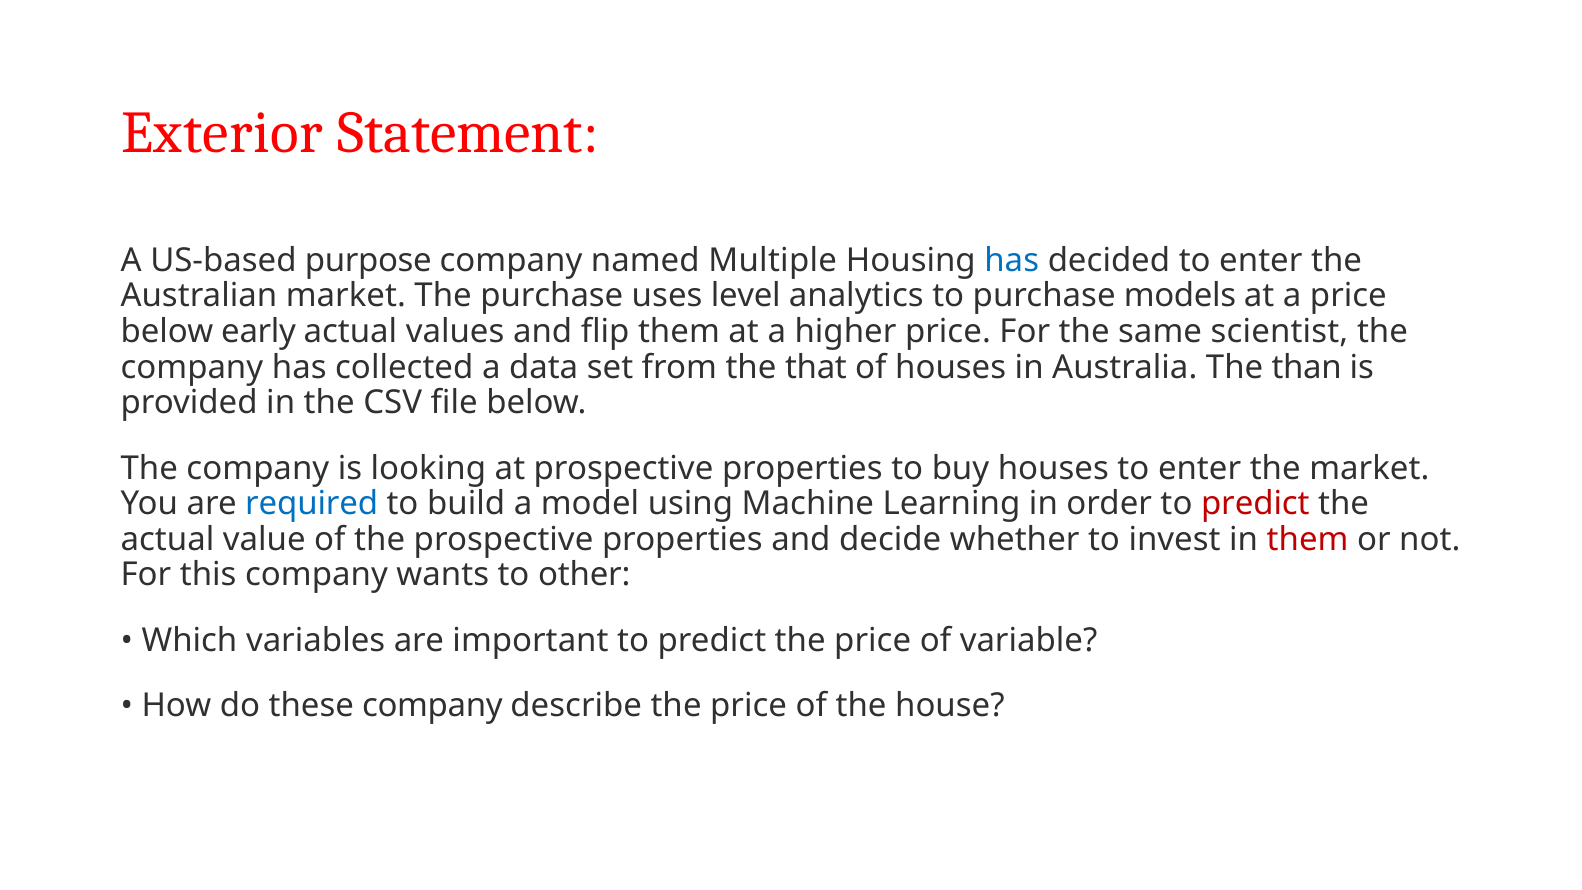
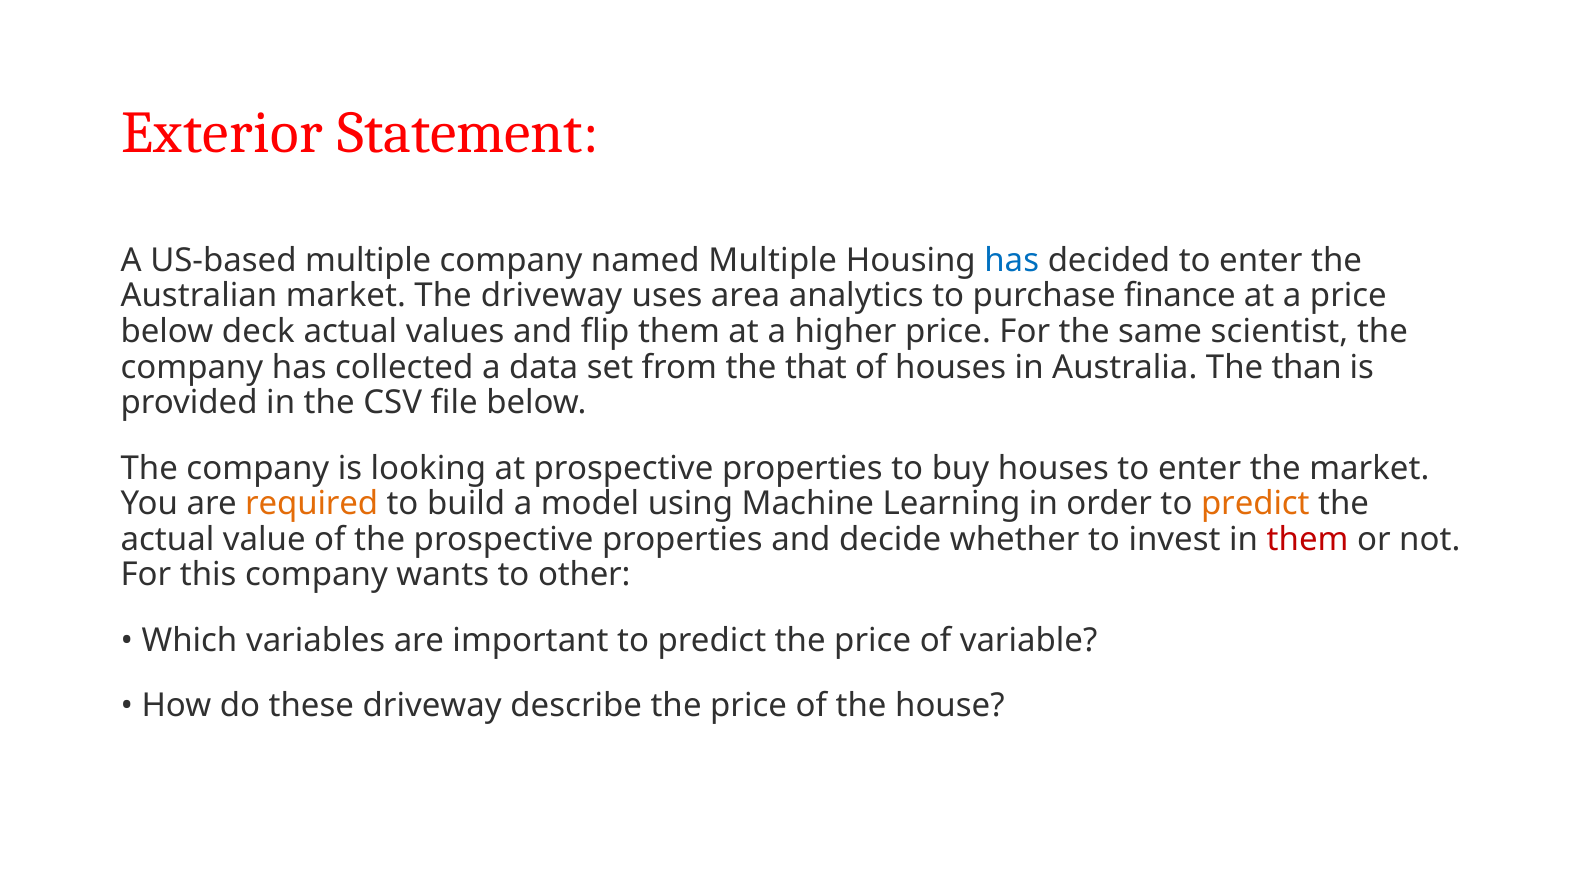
US-based purpose: purpose -> multiple (368, 260)
The purchase: purchase -> driveway (552, 296)
level: level -> area (746, 296)
models: models -> finance (1180, 296)
early: early -> deck (258, 332)
required colour: blue -> orange (312, 504)
predict colour: red -> orange (1255, 504)
these company: company -> driveway (432, 705)
